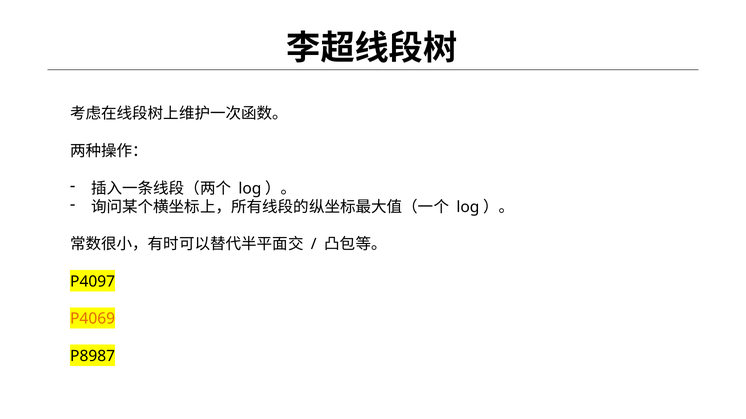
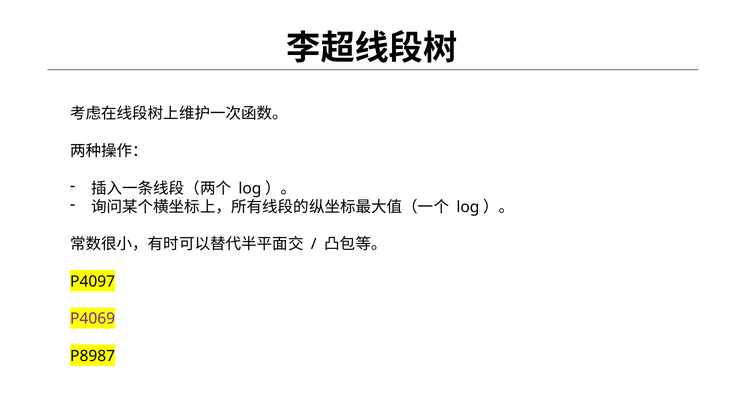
P4069 colour: orange -> purple (93, 319)
